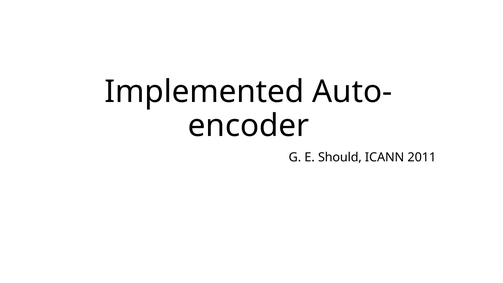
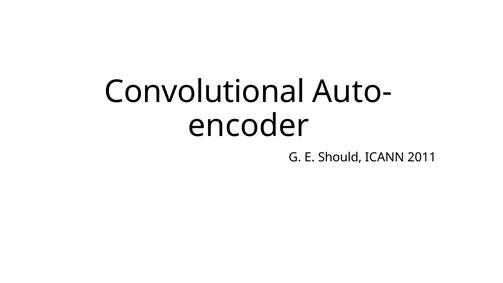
Implemented: Implemented -> Convolutional (205, 92)
